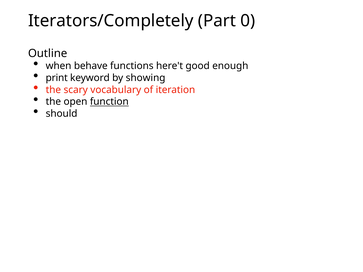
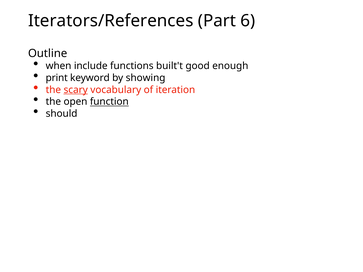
Iterators/Completely: Iterators/Completely -> Iterators/References (111, 21)
0: 0 -> 6 (248, 21)
behave: behave -> include (91, 66)
here't: here't -> built't (170, 66)
scary underline: none -> present (76, 90)
